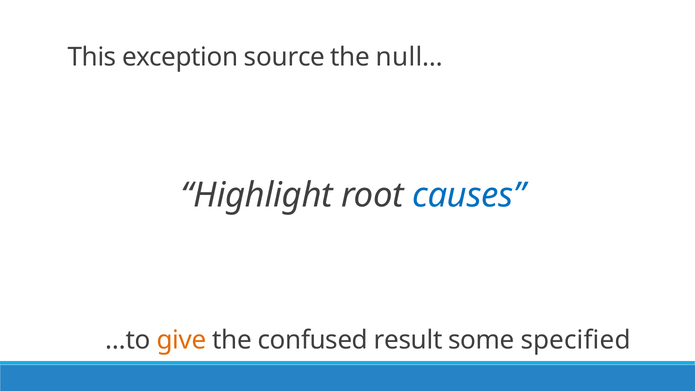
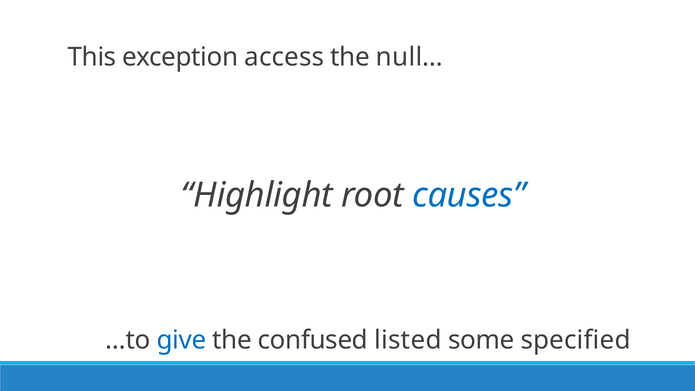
source: source -> access (284, 57)
give colour: orange -> blue (182, 340)
result: result -> listed (408, 340)
